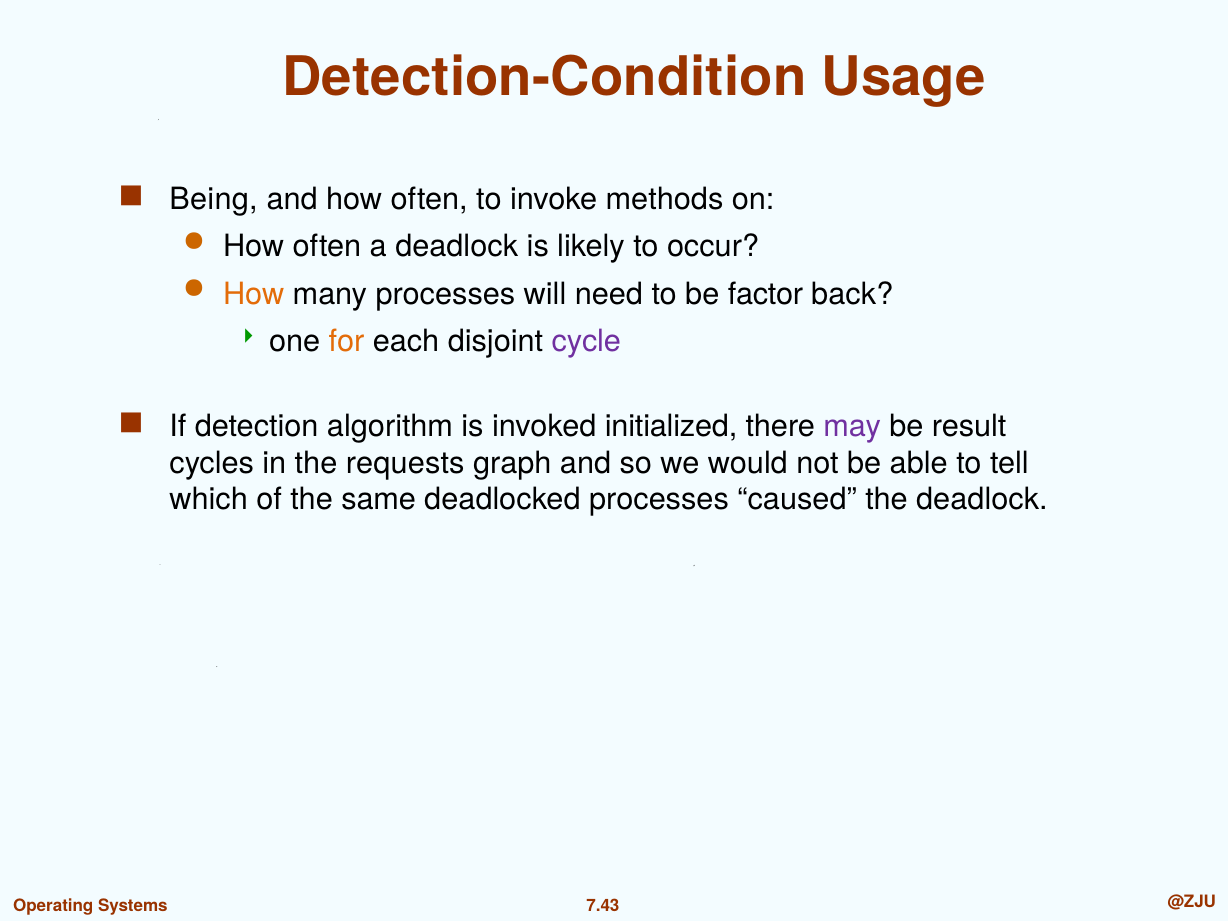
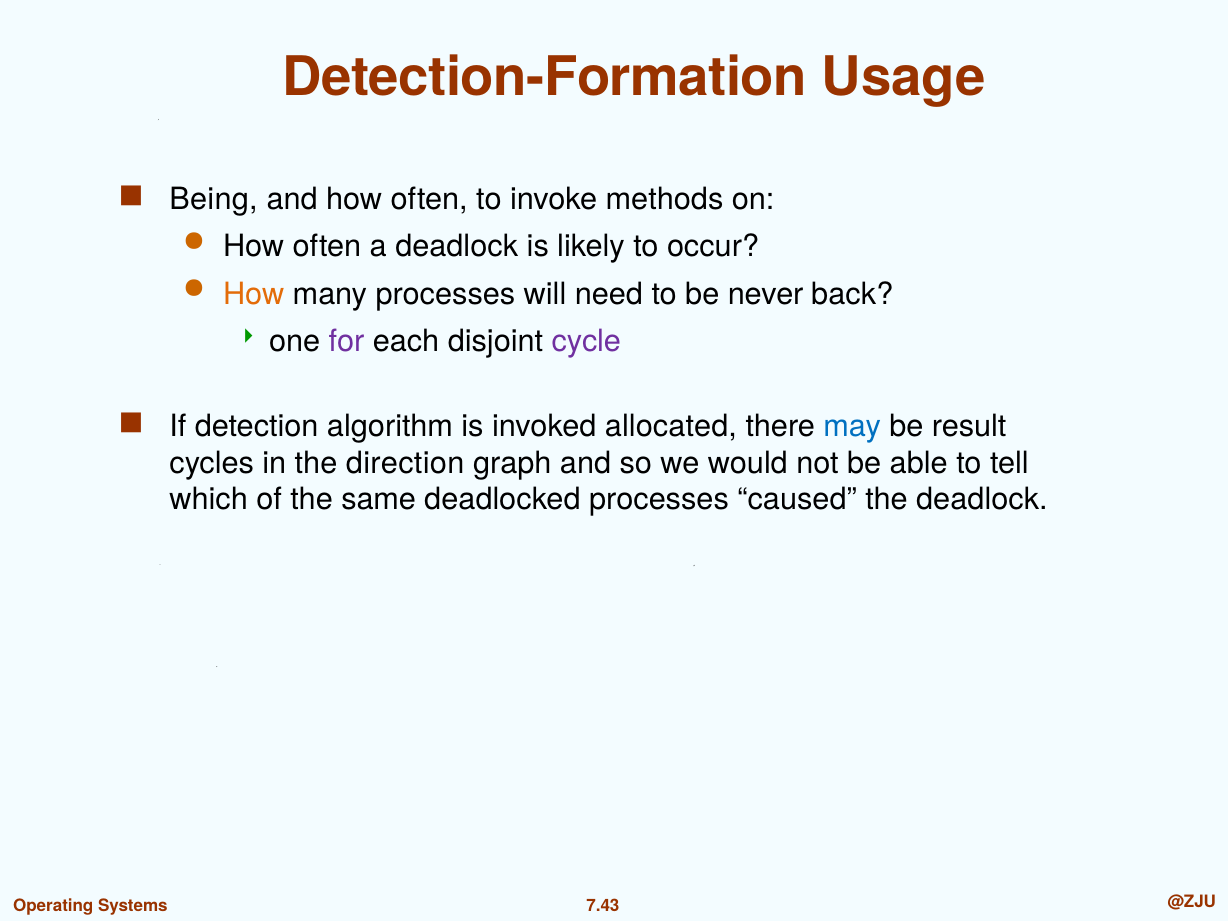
Detection-Condition: Detection-Condition -> Detection-Formation (545, 77)
factor: factor -> never (766, 294)
for colour: orange -> purple (347, 342)
initialized: initialized -> allocated (671, 426)
may colour: purple -> blue (852, 426)
requests: requests -> direction (405, 463)
